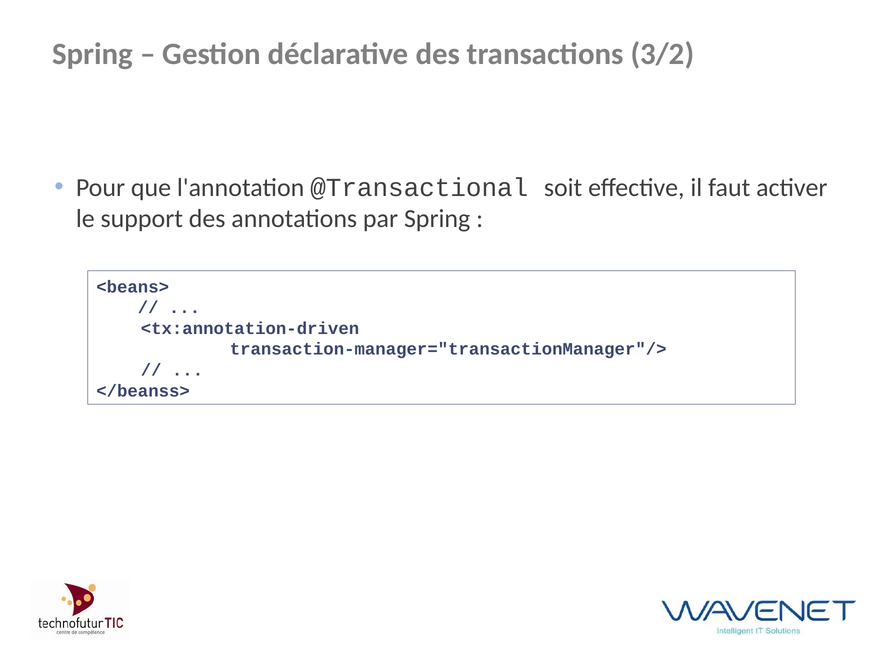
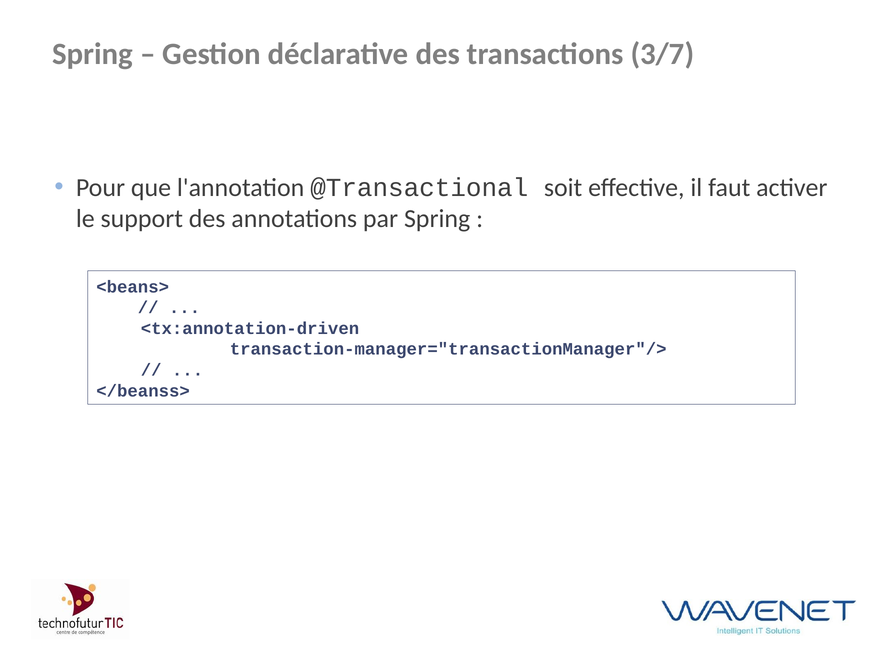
3/2: 3/2 -> 3/7 (662, 54)
